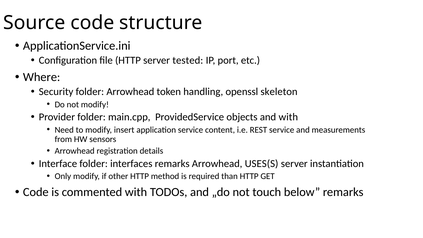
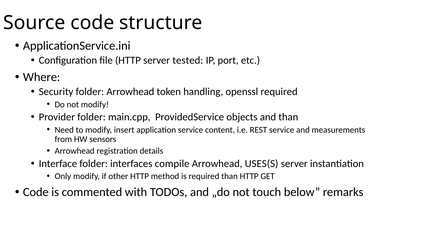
openssl skeleton: skeleton -> required (279, 92)
and with: with -> than (288, 117)
interfaces remarks: remarks -> compile (172, 164)
